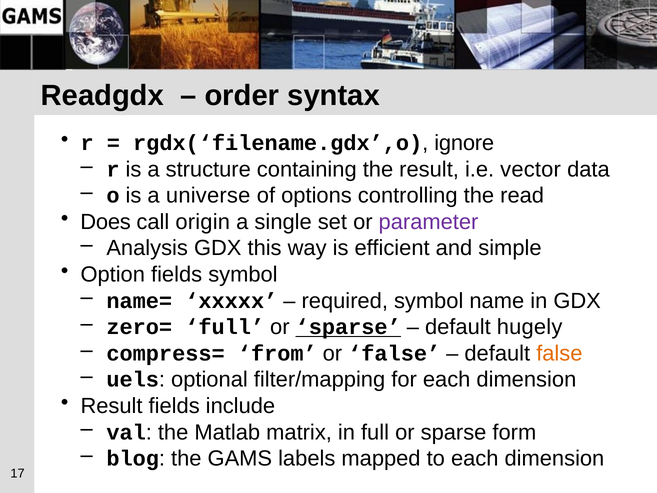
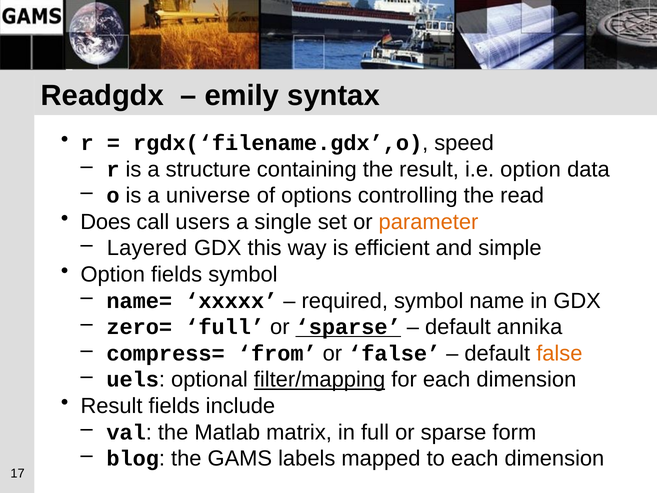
order: order -> emily (242, 96)
ignore: ignore -> speed (464, 143)
i.e vector: vector -> option (531, 169)
origin: origin -> users (203, 222)
parameter colour: purple -> orange (429, 222)
Analysis: Analysis -> Layered (147, 248)
hugely: hugely -> annika (530, 327)
filter/mapping underline: none -> present (320, 380)
